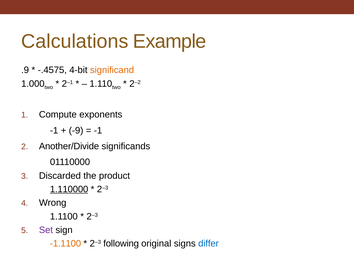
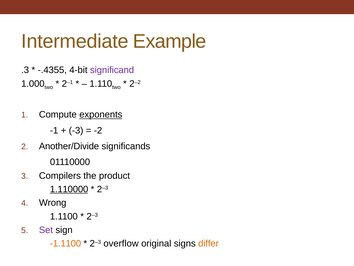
Calculations: Calculations -> Intermediate (75, 41)
.9: .9 -> .3 (25, 70)
-.4575: -.4575 -> -.4355 (52, 70)
significand colour: orange -> purple (112, 70)
exponents underline: none -> present (101, 114)
-9: -9 -> -3 (76, 130)
-1: -1 -> -2 (98, 130)
Discarded: Discarded -> Compilers (60, 175)
following: following -> overflow (121, 243)
differ colour: blue -> orange (209, 243)
